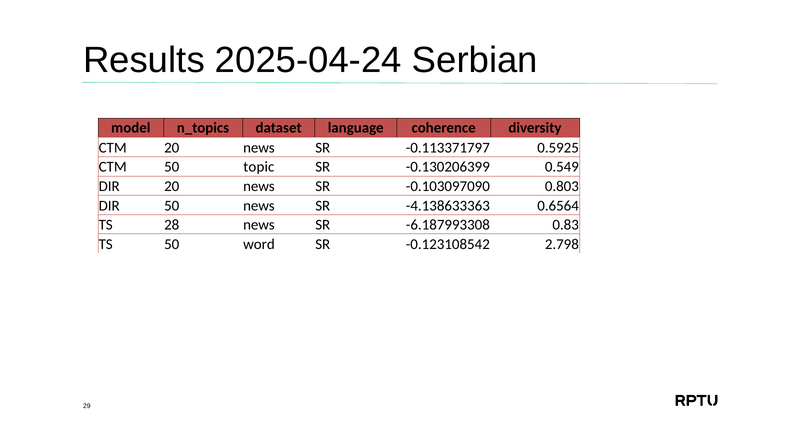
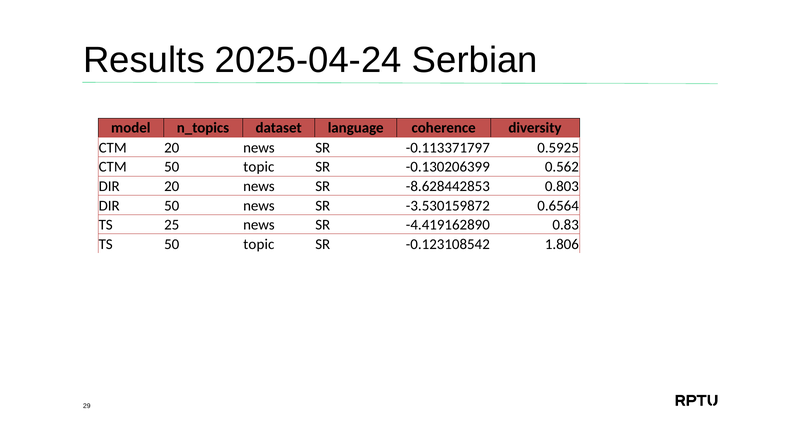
0.549: 0.549 -> 0.562 (562, 167)
-0.103097090: -0.103097090 -> -8.628442853 (448, 186)
-4.138633363: -4.138633363 -> -3.530159872 (448, 206)
28: 28 -> 25 (172, 225)
-6.187993308: -6.187993308 -> -4.419162890 (448, 225)
TS 50 word: word -> topic (259, 244)
2.798: 2.798 -> 1.806 (562, 244)
